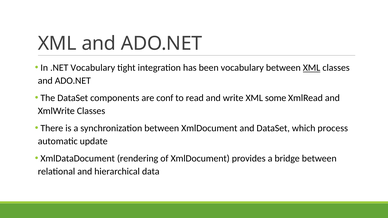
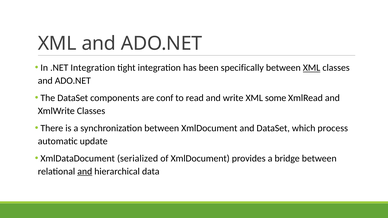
.NET Vocabulary: Vocabulary -> Integration (93, 68)
been vocabulary: vocabulary -> specifically (242, 68)
rendering: rendering -> serialized (138, 159)
and underline: none -> present (85, 172)
